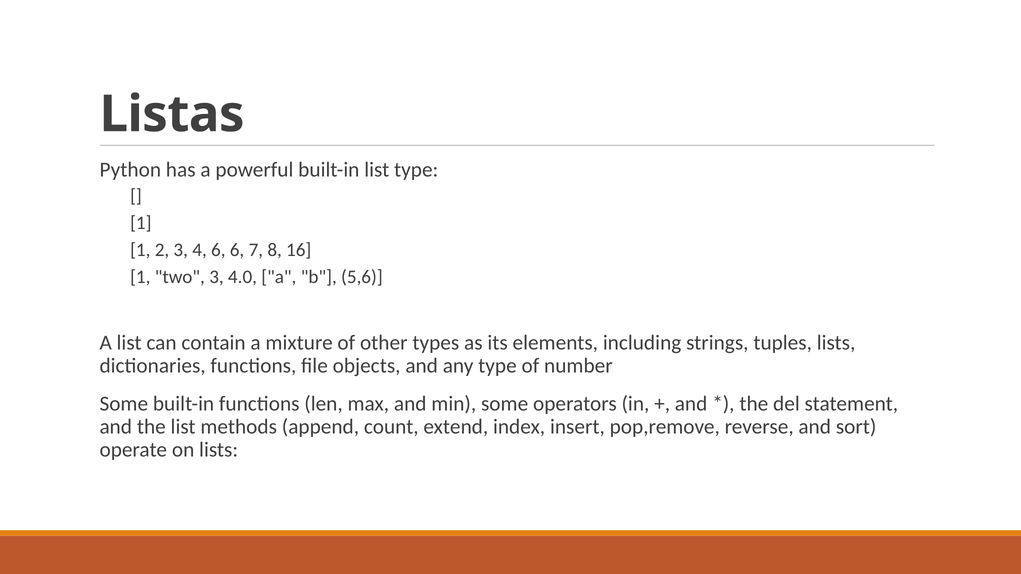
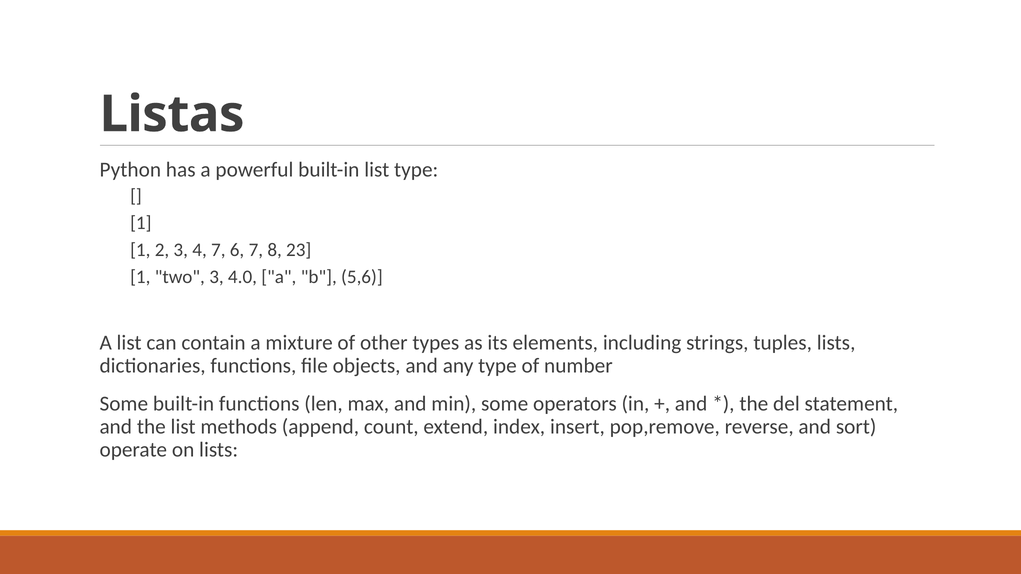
4 6: 6 -> 7 (218, 250)
16: 16 -> 23 (299, 250)
